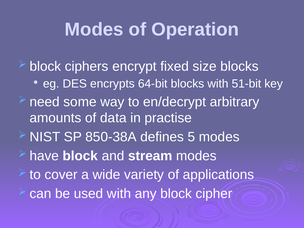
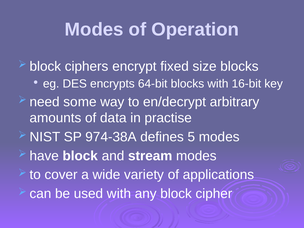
51-bit: 51-bit -> 16-bit (246, 84)
850-38A: 850-38A -> 974-38A (111, 137)
